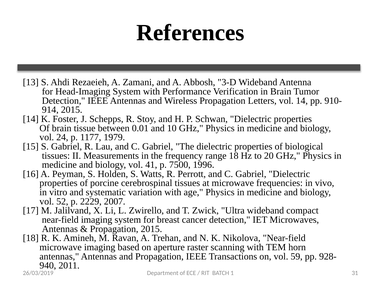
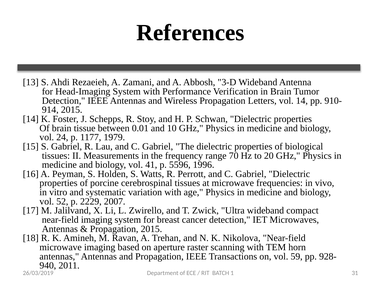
range 18: 18 -> 70 (234, 155)
7500: 7500 -> 5596 (180, 165)
